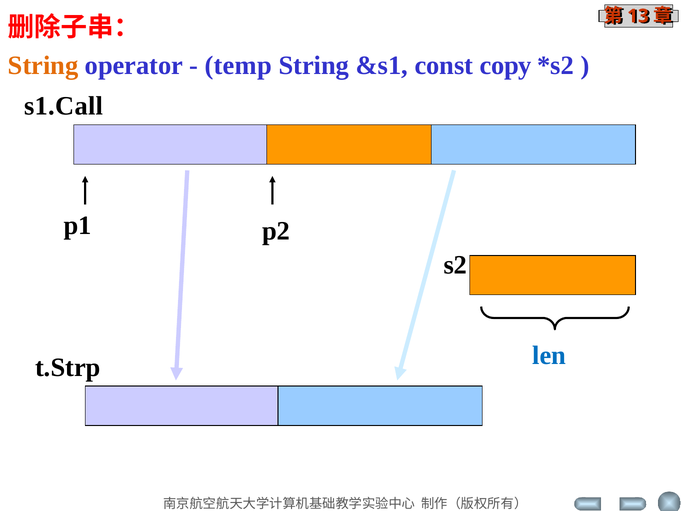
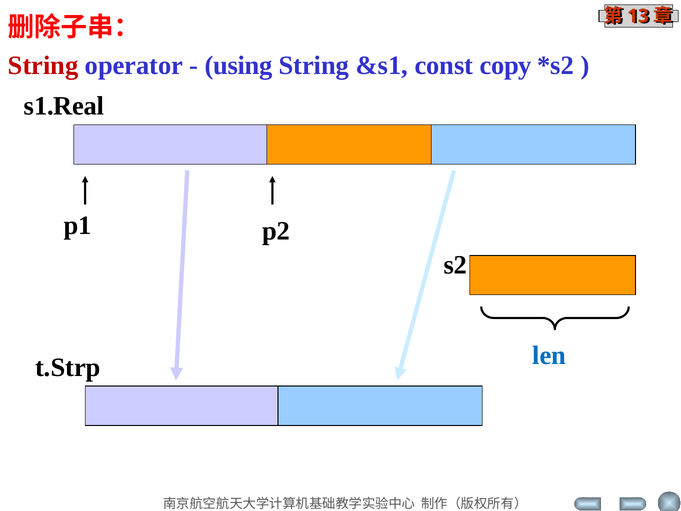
String colour: orange -> red (43, 66)
temp: temp -> using (239, 66)
s1.Call: s1.Call -> s1.Real (64, 106)
